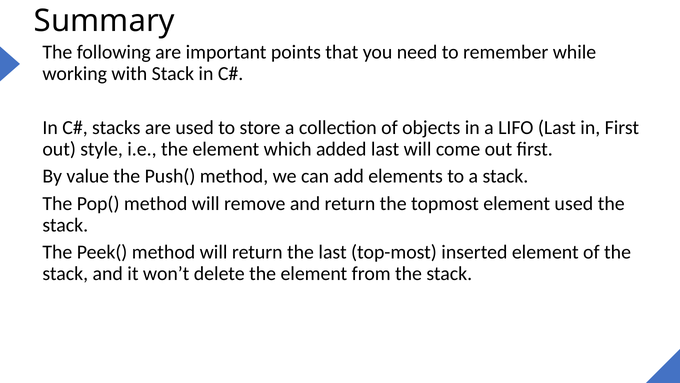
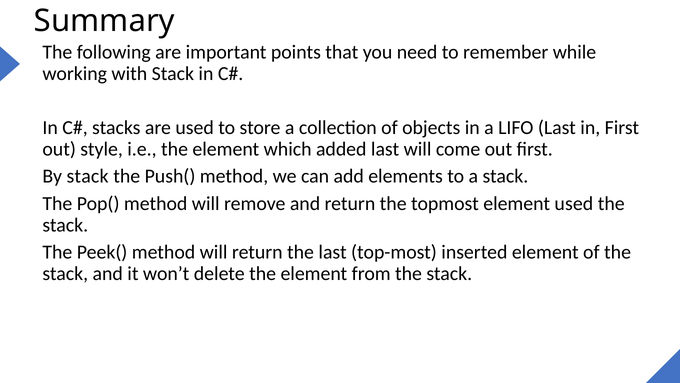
By value: value -> stack (88, 176)
